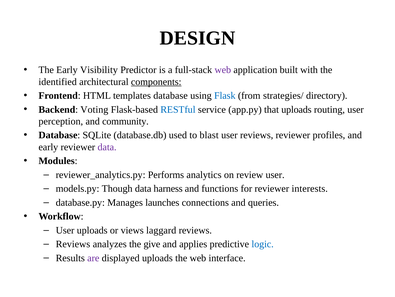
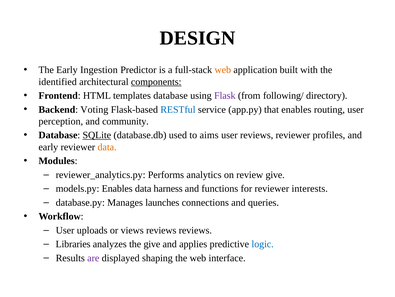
Visibility: Visibility -> Ingestion (99, 70)
web colour: purple -> orange (223, 70)
Flask colour: blue -> purple (225, 95)
strategies/: strategies/ -> following/ (283, 95)
that uploads: uploads -> enables (296, 109)
SQLite underline: none -> present (97, 135)
blast: blast -> aims (209, 135)
data colour: purple -> orange (107, 147)
review user: user -> give (275, 174)
models.py Though: Though -> Enables (117, 188)
views laggard: laggard -> reviews (161, 230)
Reviews: Reviews -> Libraries (73, 244)
displayed uploads: uploads -> shaping (157, 257)
